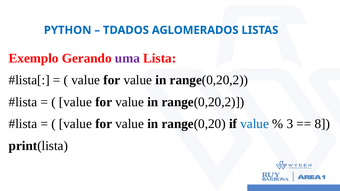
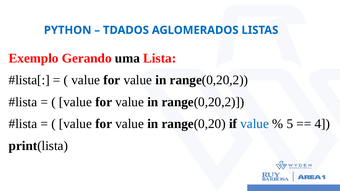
uma colour: purple -> black (127, 58)
3: 3 -> 5 (290, 124)
8: 8 -> 4 (322, 124)
